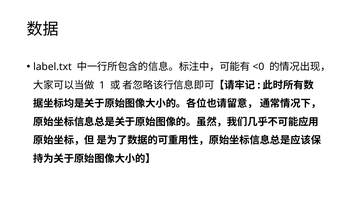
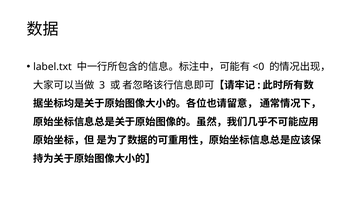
1: 1 -> 3 (102, 85)
